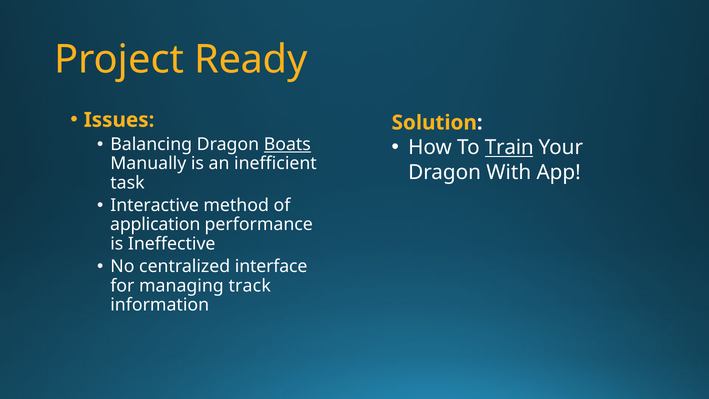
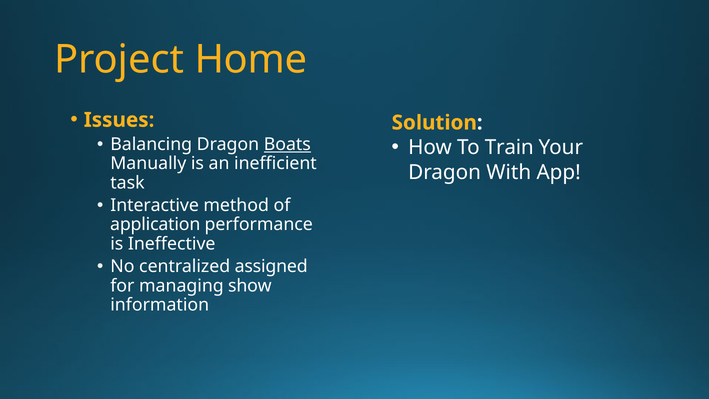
Ready: Ready -> Home (251, 60)
Train underline: present -> none (509, 147)
interface: interface -> assigned (271, 266)
track: track -> show (250, 286)
